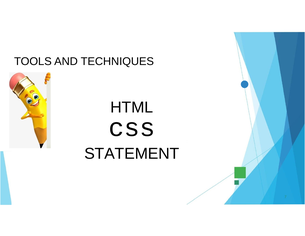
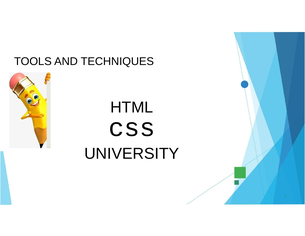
STATEMENT: STATEMENT -> UNIVERSITY (132, 153)
